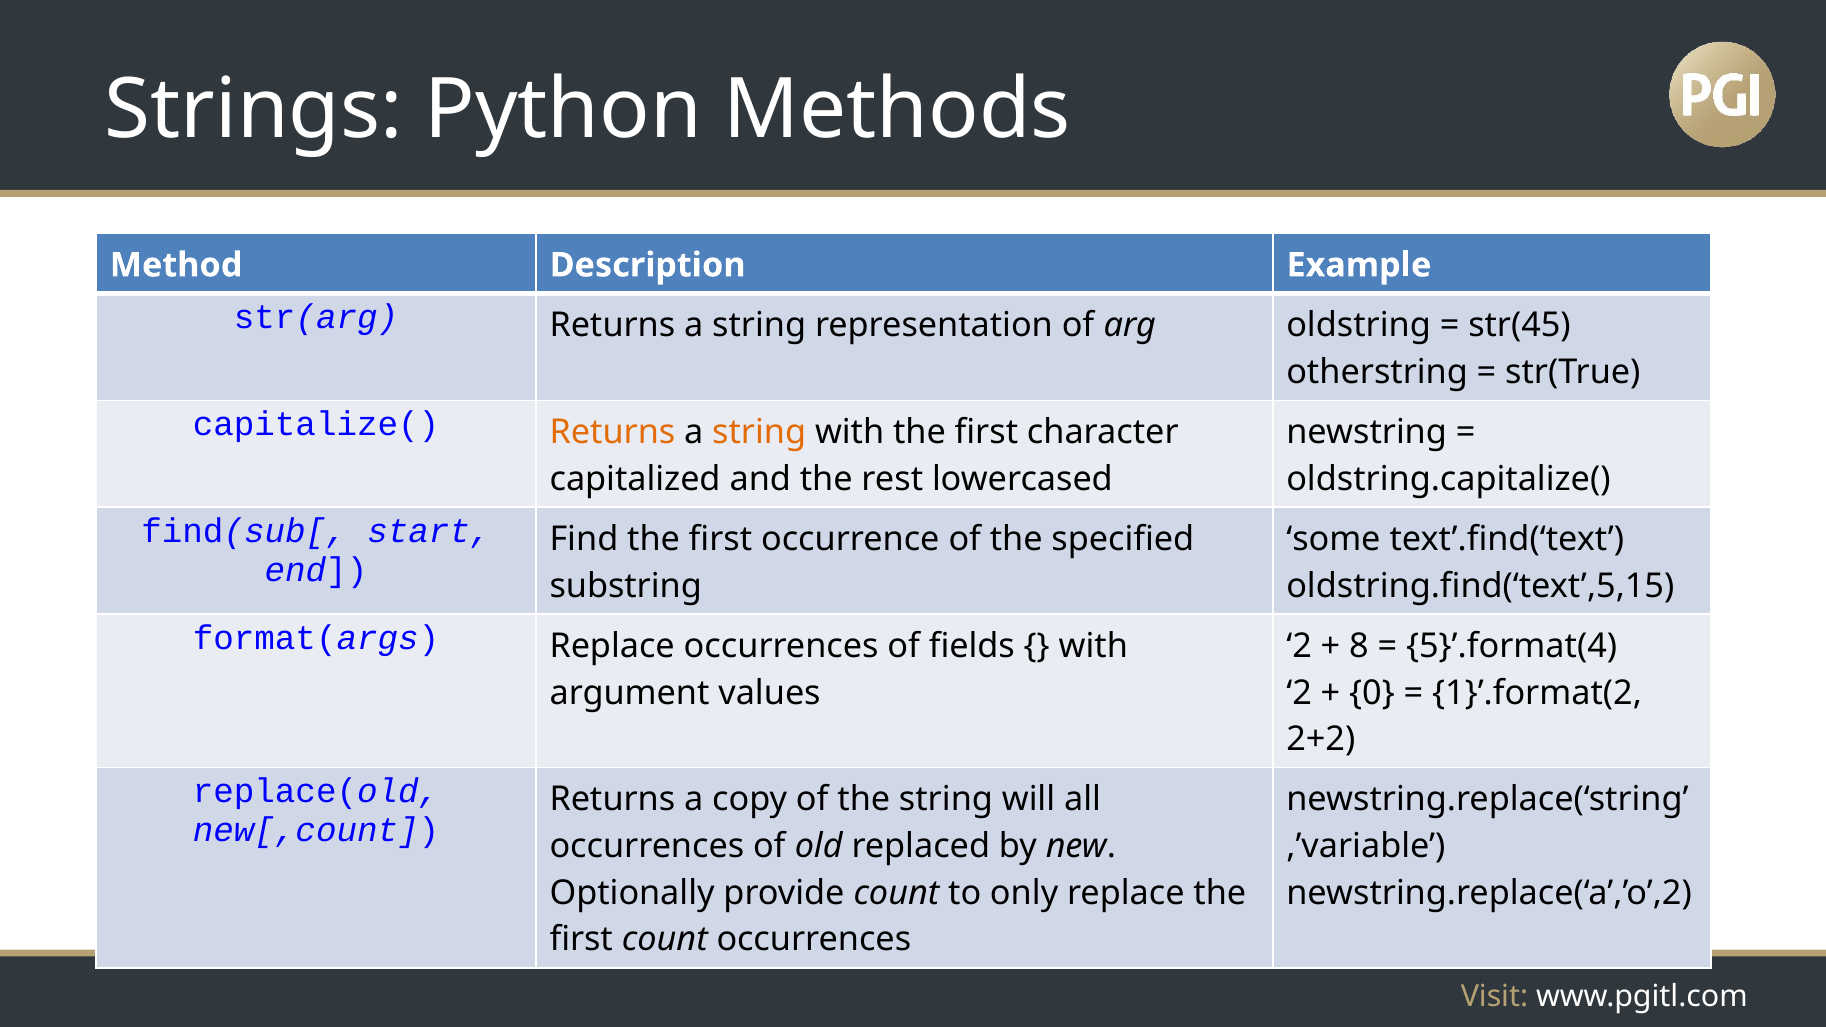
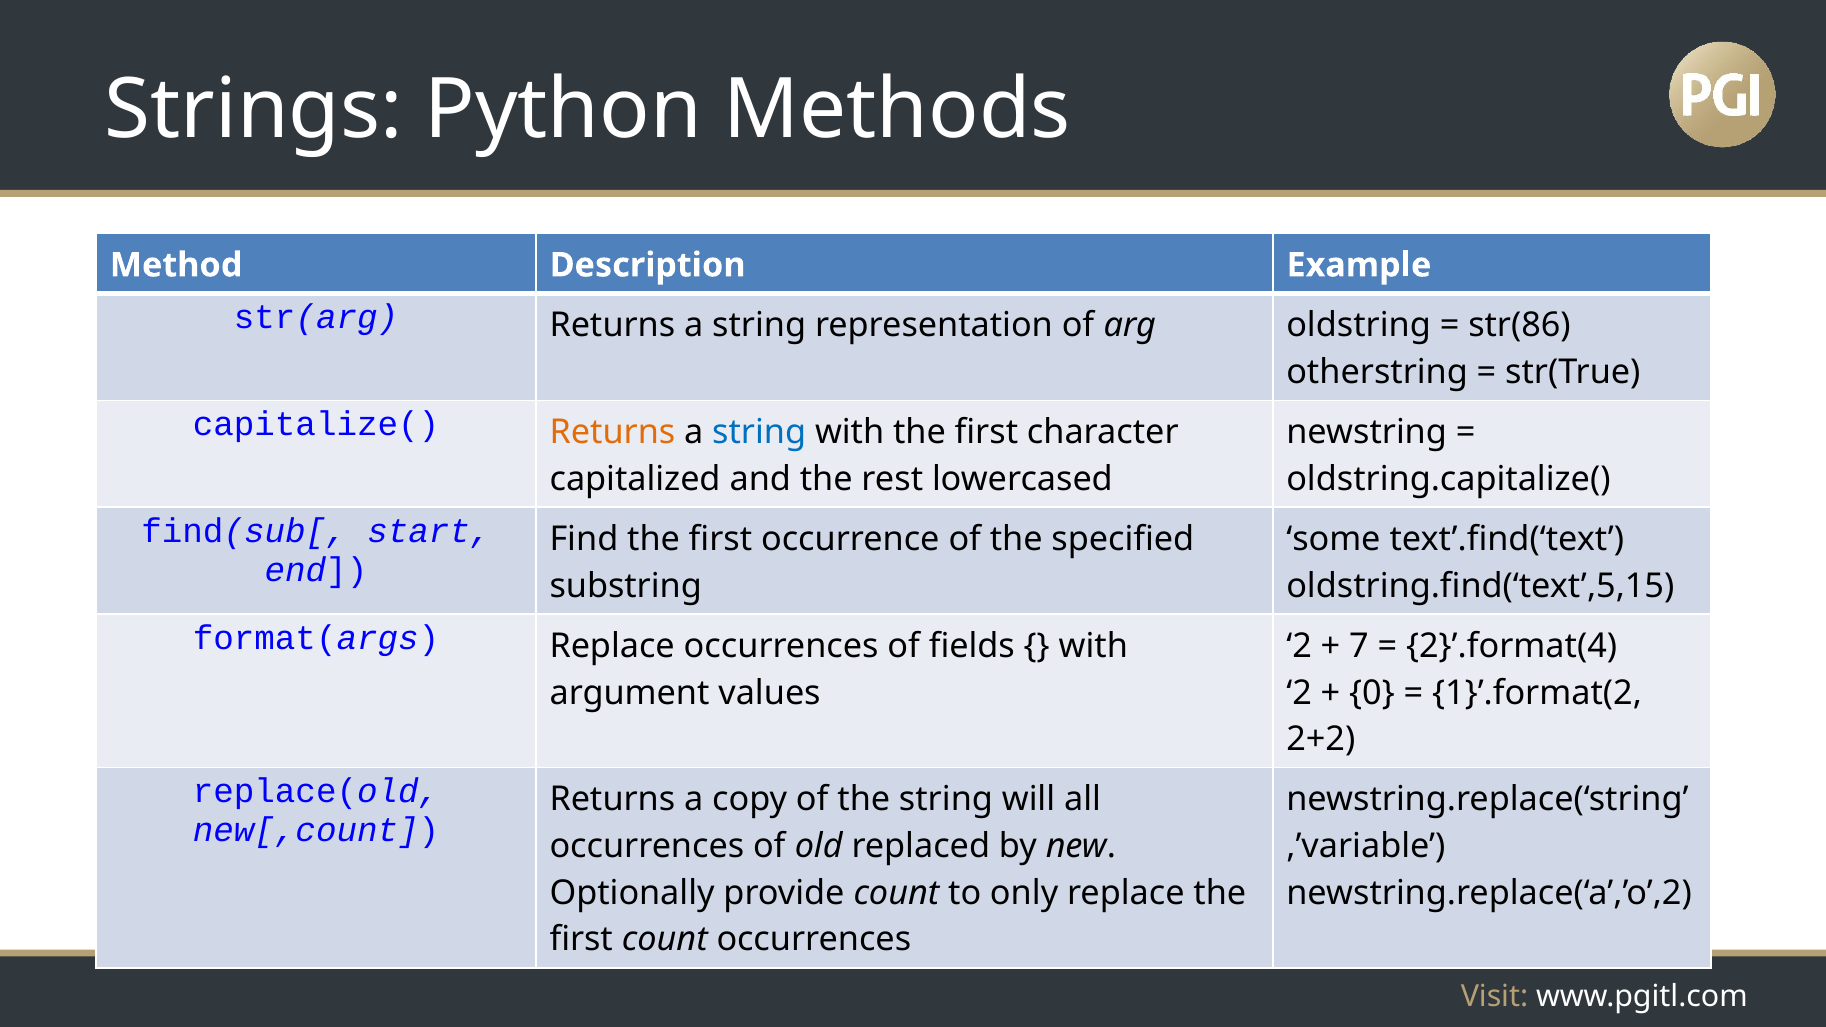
str(45: str(45 -> str(86 (1519, 326)
string colour: orange -> blue (759, 432)
8: 8 -> 7 (1359, 646)
5}’.format(4: 5}’.format(4 -> 2}’.format(4 (1512, 646)
